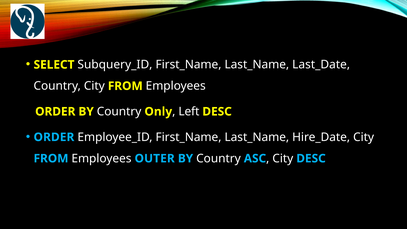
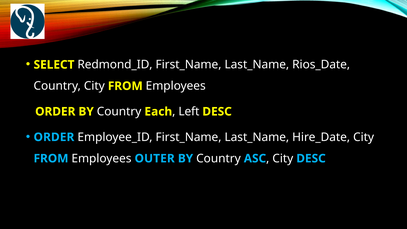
Subquery_ID: Subquery_ID -> Redmond_ID (115, 65)
Last_Date: Last_Date -> Rios_Date (321, 65)
Only: Only -> Each (158, 112)
